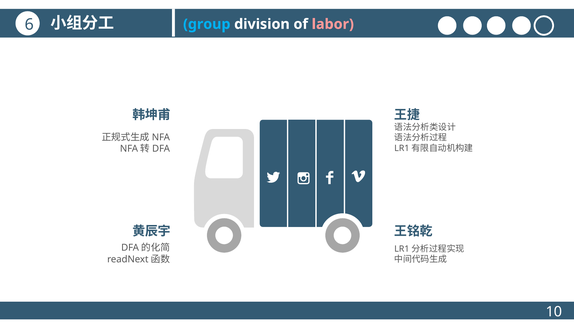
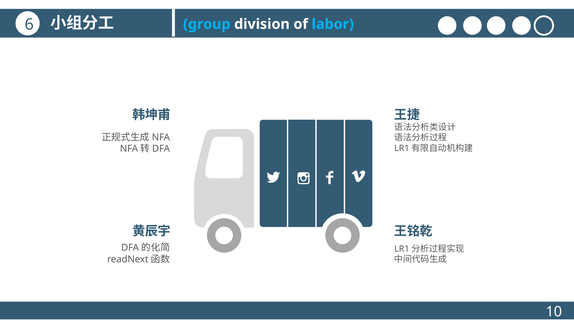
labor colour: pink -> light blue (333, 24)
